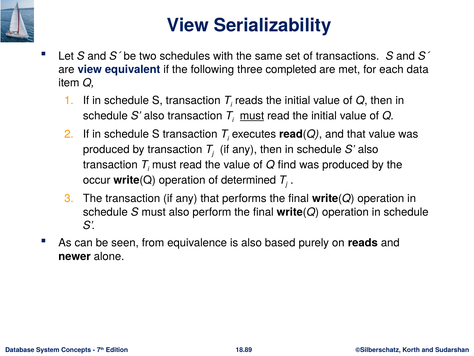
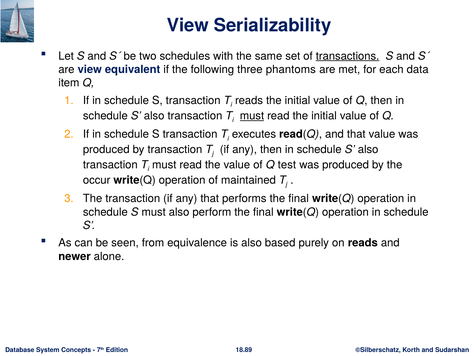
transactions underline: none -> present (348, 56)
completed: completed -> phantoms (291, 69)
find: find -> test (287, 165)
determined: determined -> maintained (248, 180)
